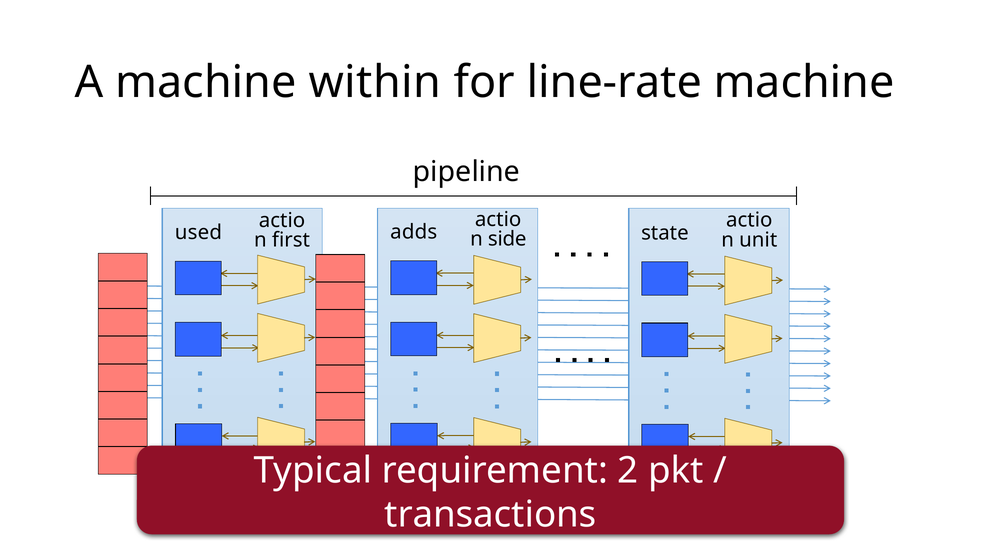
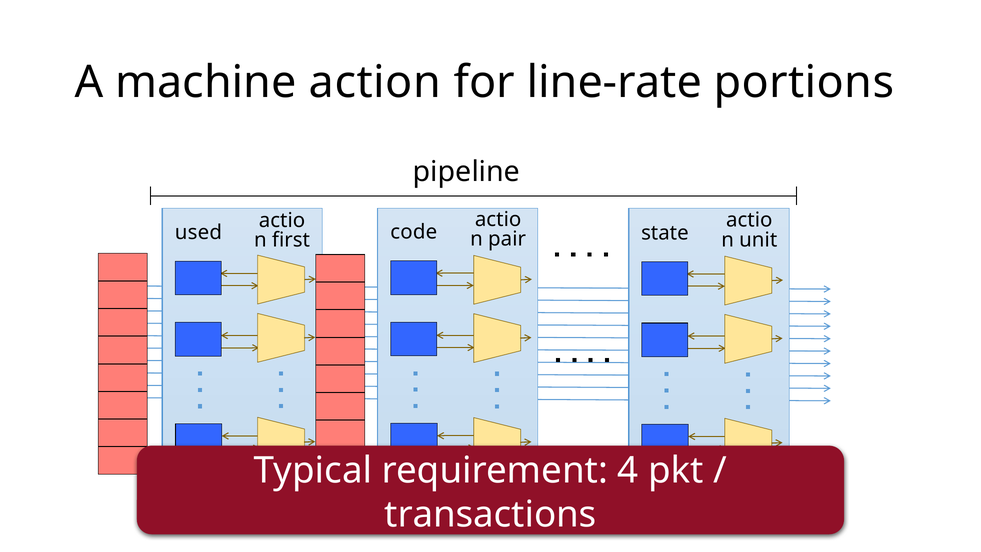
within: within -> action (375, 82)
line-rate machine: machine -> portions (804, 82)
adds: adds -> code (414, 232)
side: side -> pair (507, 239)
2: 2 -> 4 (628, 470)
